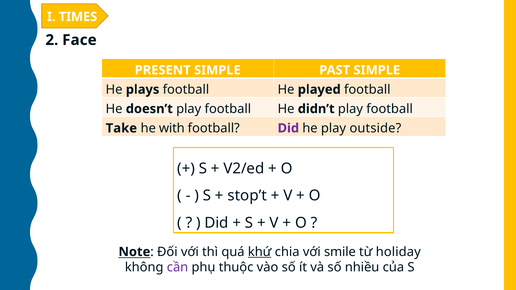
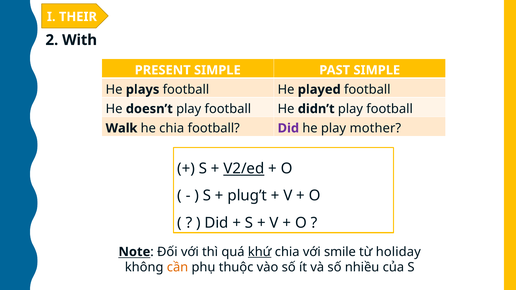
TIMES: TIMES -> THEIR (78, 17)
Face: Face -> With (80, 40)
Take: Take -> Walk (121, 128)
he with: with -> chia (172, 128)
outside: outside -> mother (375, 128)
V2/ed underline: none -> present (244, 169)
stop’t: stop’t -> plug’t (247, 196)
cần colour: purple -> orange (178, 268)
